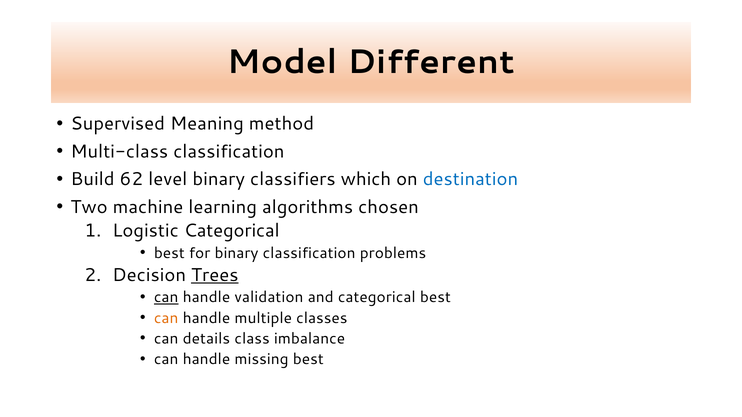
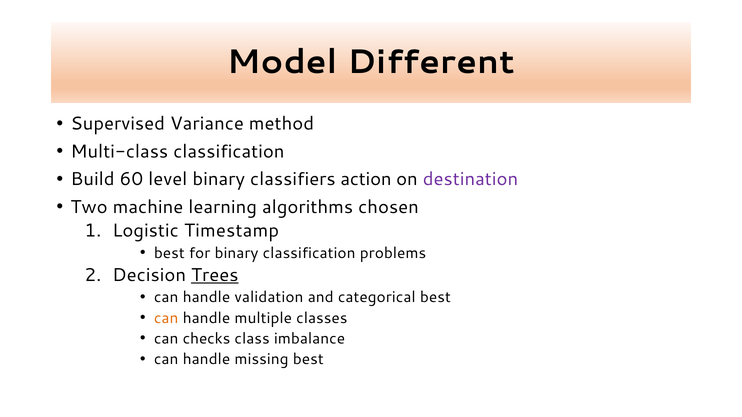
Meaning: Meaning -> Variance (207, 124)
62: 62 -> 60 (131, 179)
which: which -> action (366, 179)
destination colour: blue -> purple (471, 179)
Logistic Categorical: Categorical -> Timestamp (232, 231)
can underline: present -> none (166, 298)
details: details -> checks (206, 339)
